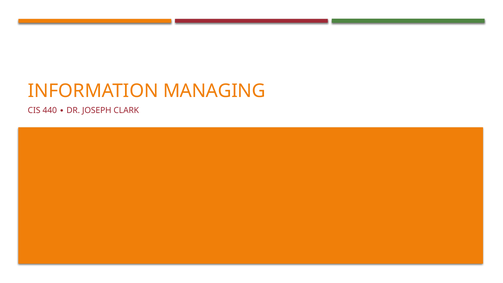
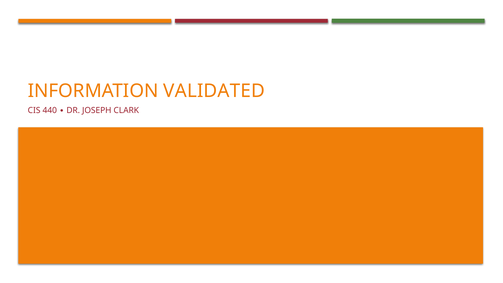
MANAGING: MANAGING -> VALIDATED (214, 91)
